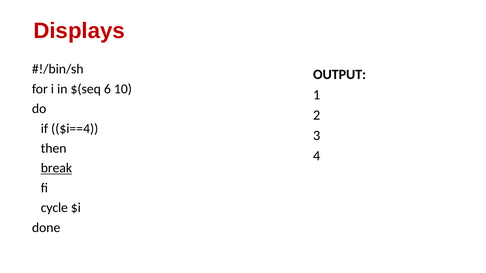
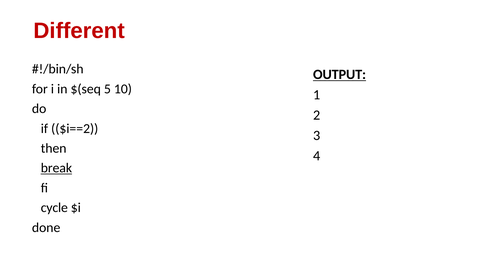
Displays: Displays -> Different (79, 31)
OUTPUT underline: none -> present (340, 75)
6: 6 -> 5 (107, 89)
$i==4: $i==4 -> $i==2 (75, 129)
